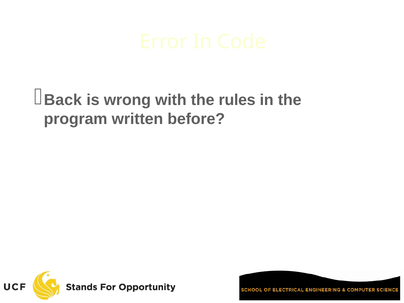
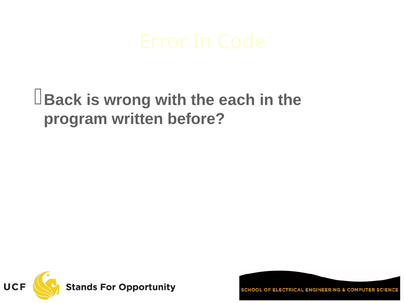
rules: rules -> each (237, 100)
